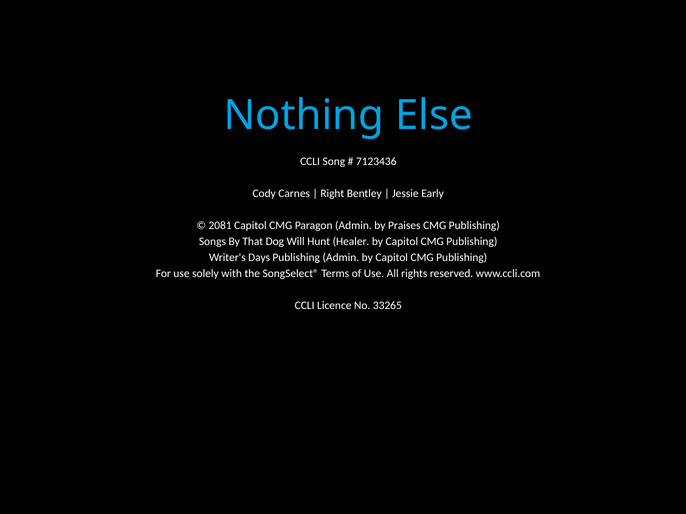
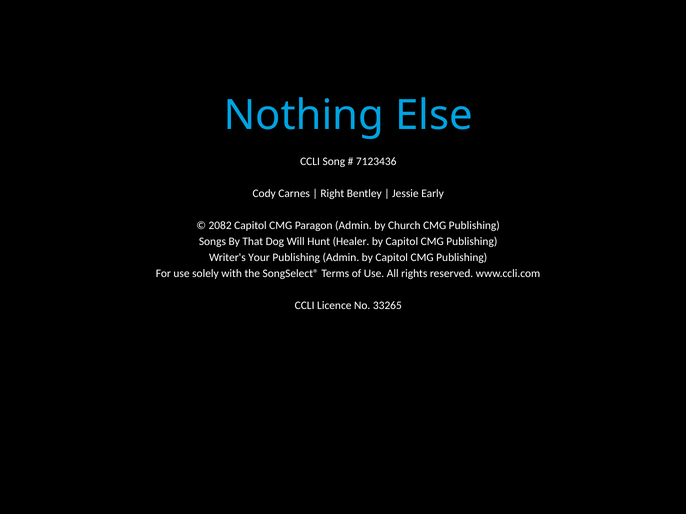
2081: 2081 -> 2082 (220, 226)
Praises: Praises -> Church (404, 226)
Days: Days -> Your (259, 258)
